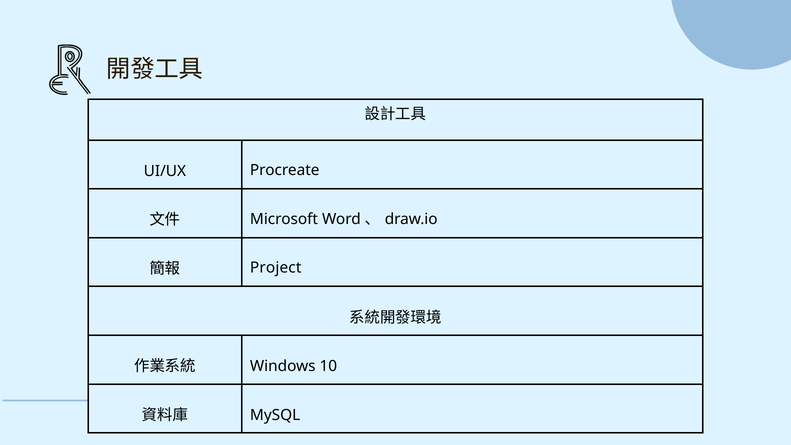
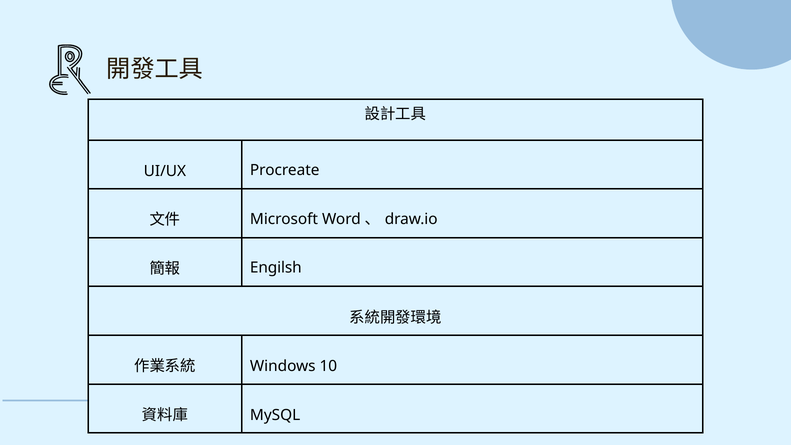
Project: Project -> Engilsh (276, 268)
